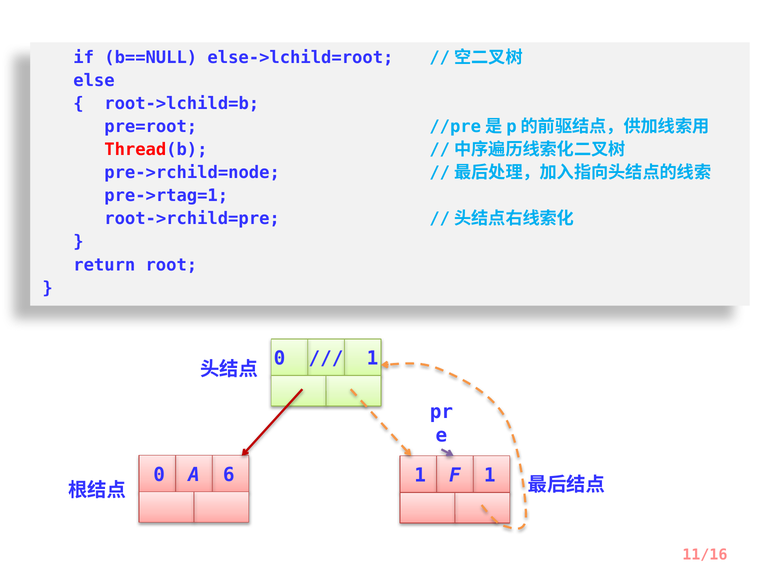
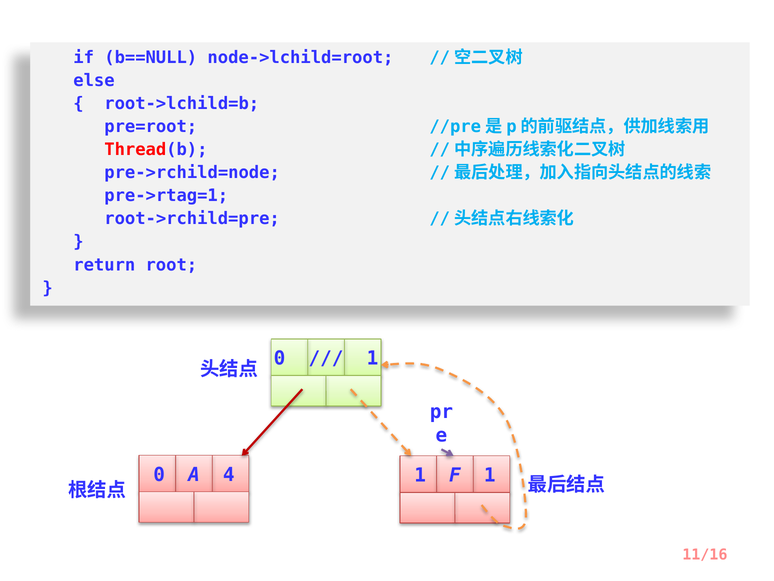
else->lchild=root: else->lchild=root -> node->lchild=root (300, 57)
6: 6 -> 4 (229, 474)
